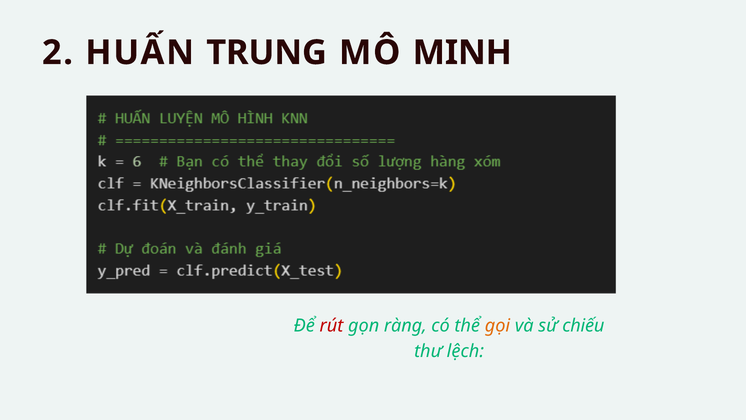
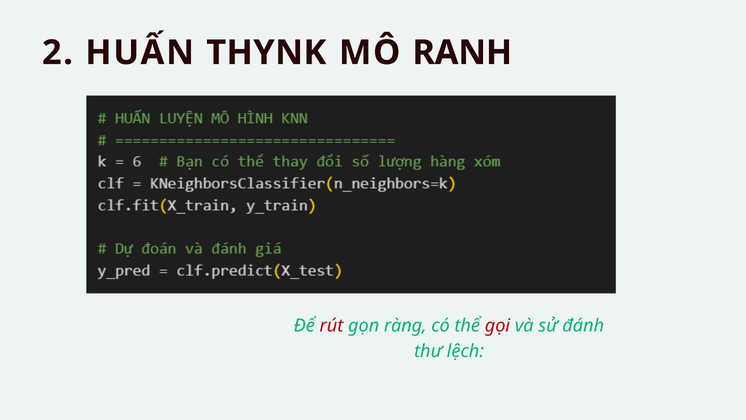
TRUNG: TRUNG -> THYNK (266, 53)
MINH: MINH -> RANH (462, 53)
gọi colour: orange -> red (497, 325)
chiếu: chiếu -> đánh (583, 325)
